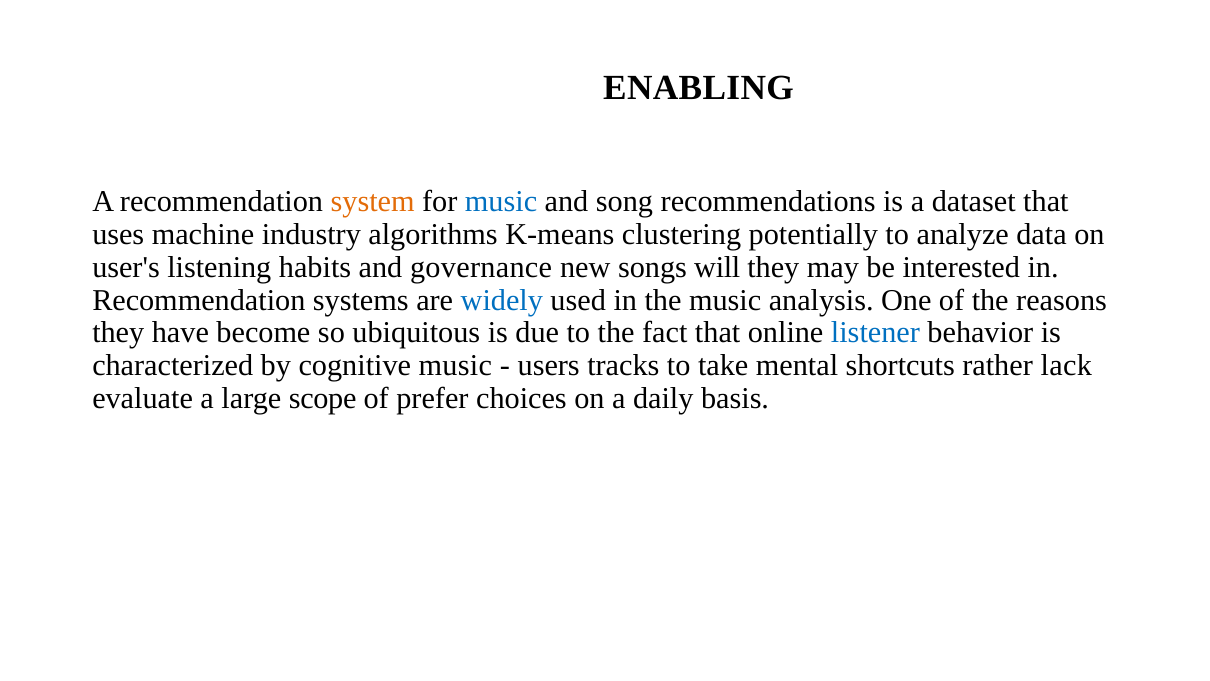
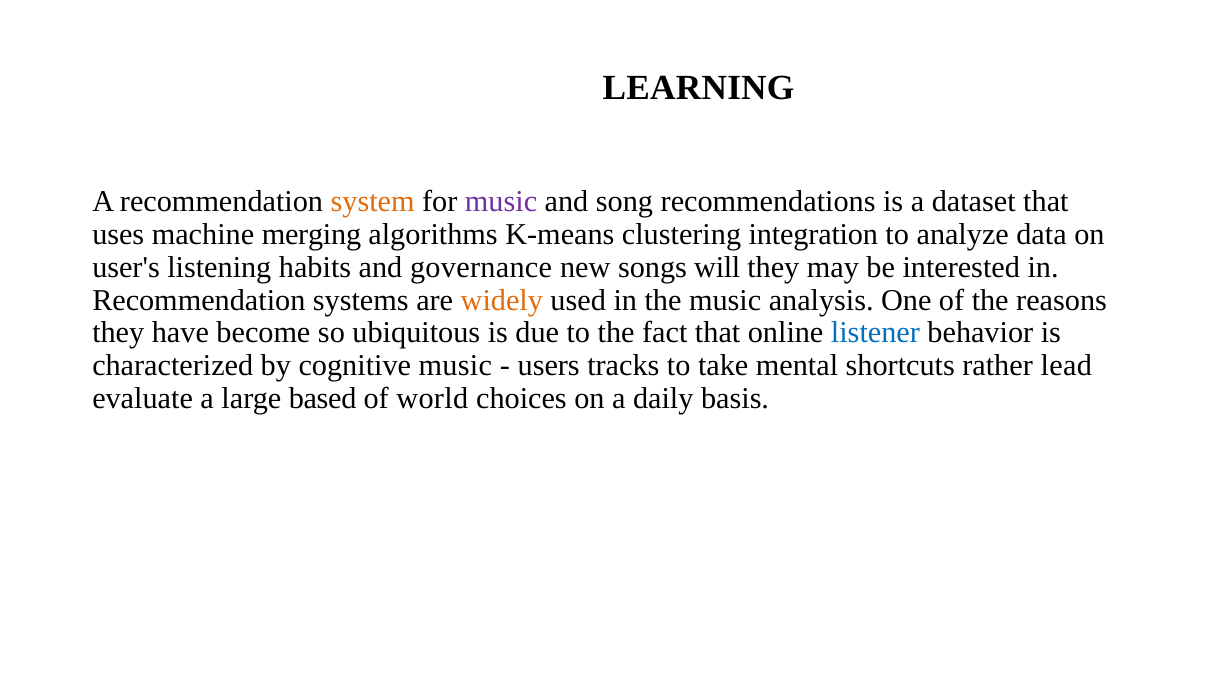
ENABLING: ENABLING -> LEARNING (699, 88)
music colour: blue -> purple (501, 202)
industry: industry -> merging (311, 235)
potentially: potentially -> integration (813, 235)
widely colour: blue -> orange (502, 300)
lack: lack -> lead (1066, 365)
scope: scope -> based (323, 398)
prefer: prefer -> world (432, 398)
